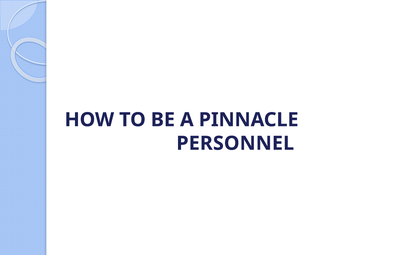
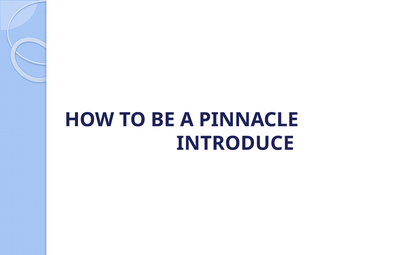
PERSONNEL: PERSONNEL -> INTRODUCE (235, 144)
